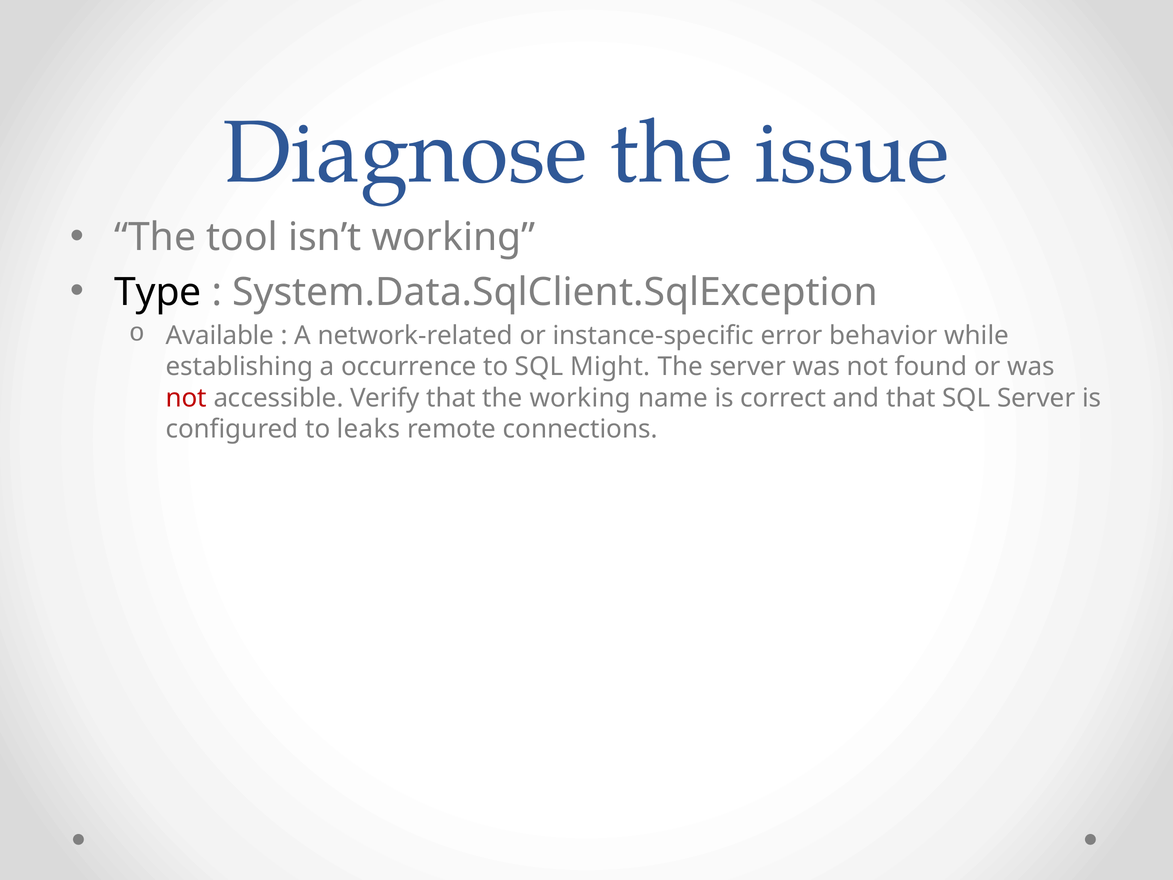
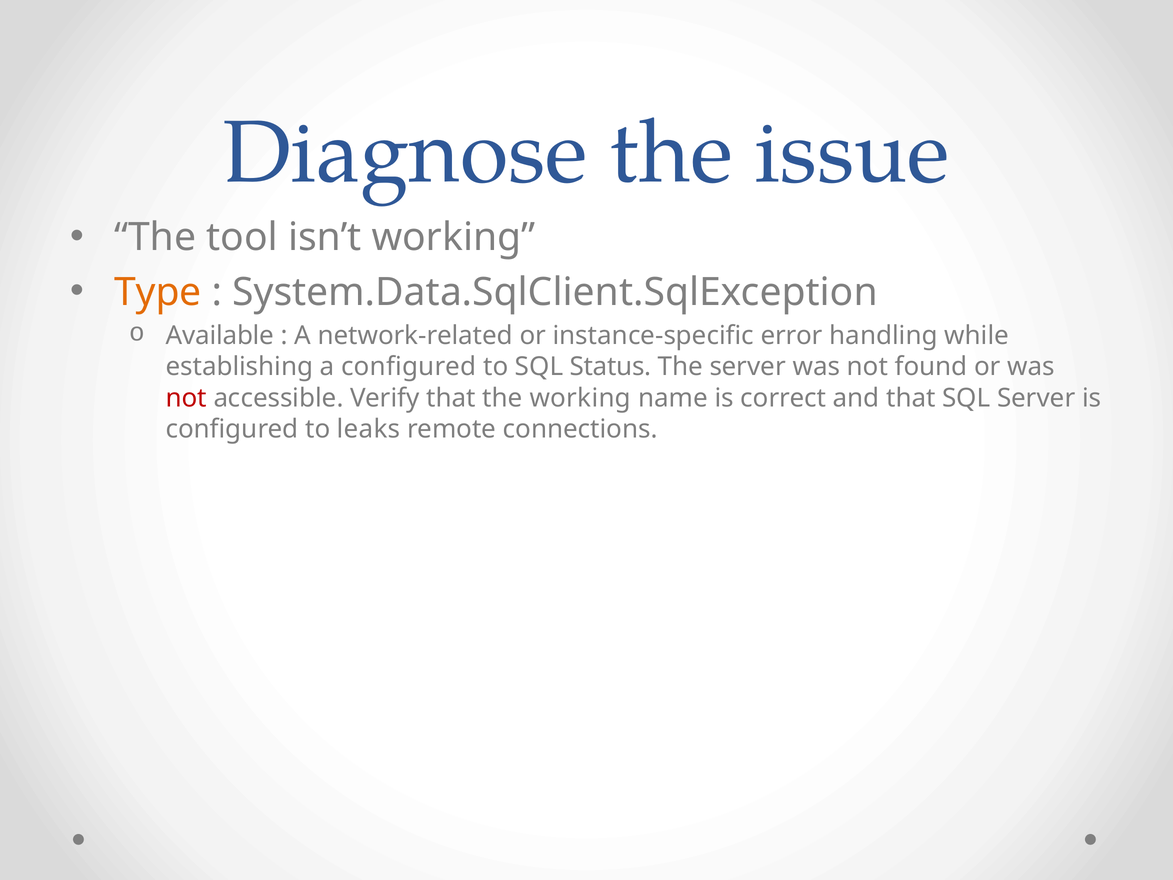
Type colour: black -> orange (158, 292)
behavior: behavior -> handling (883, 335)
a occurrence: occurrence -> configured (409, 367)
Might: Might -> Status (611, 367)
